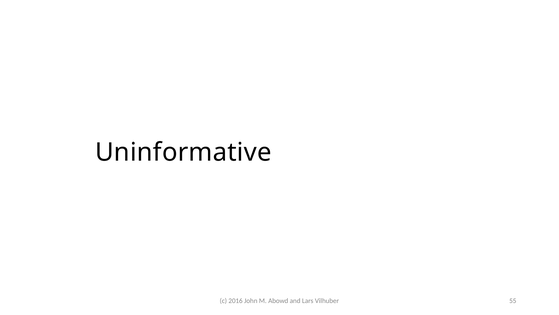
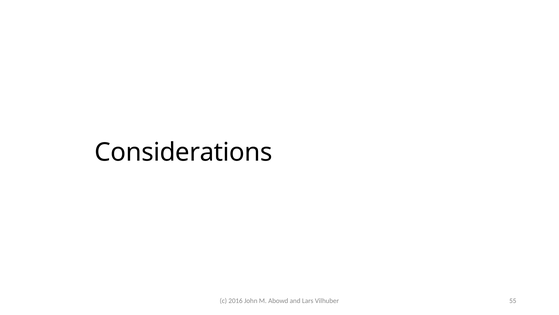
Uninformative: Uninformative -> Considerations (183, 152)
